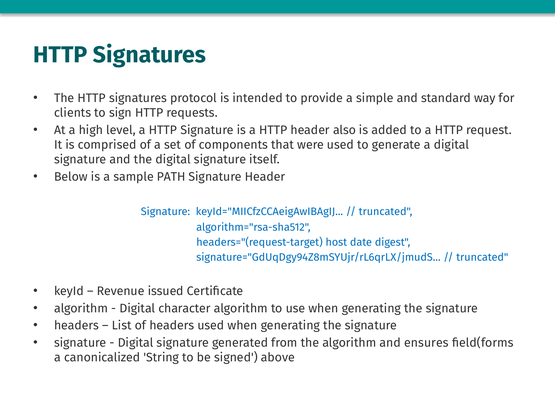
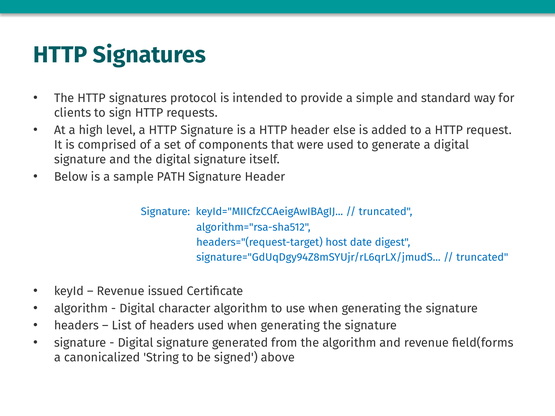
also: also -> else (344, 130)
and ensures: ensures -> revenue (426, 343)
